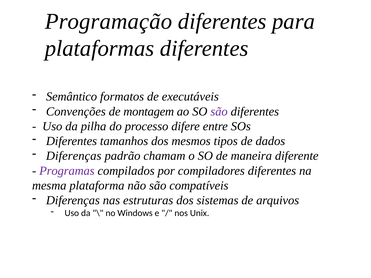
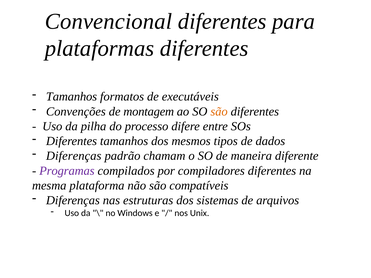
Programação: Programação -> Convencional (109, 21)
Semântico: Semântico -> Tamanhos (72, 97)
são colour: purple -> orange (219, 112)
